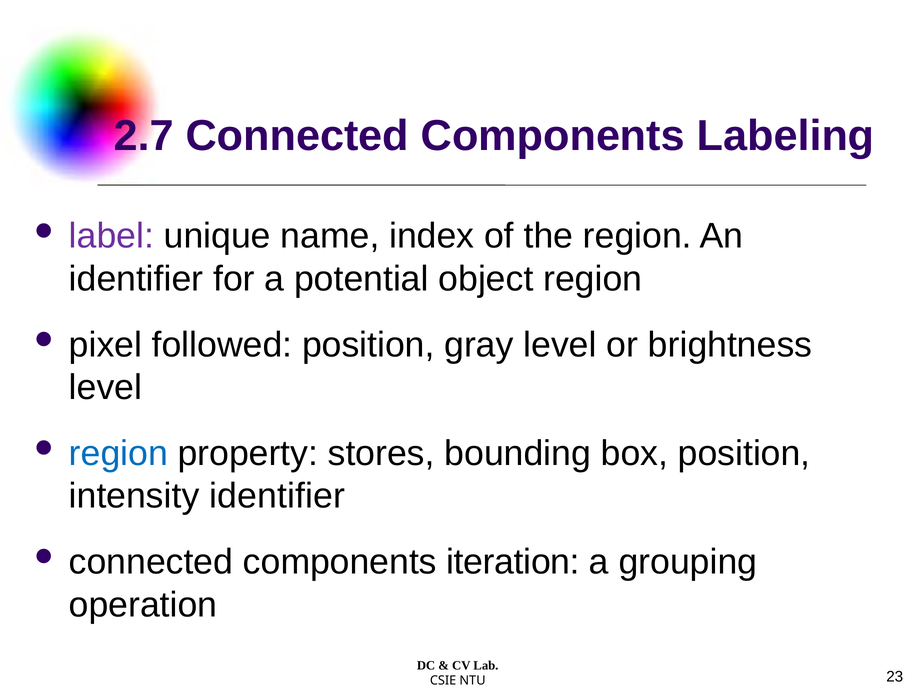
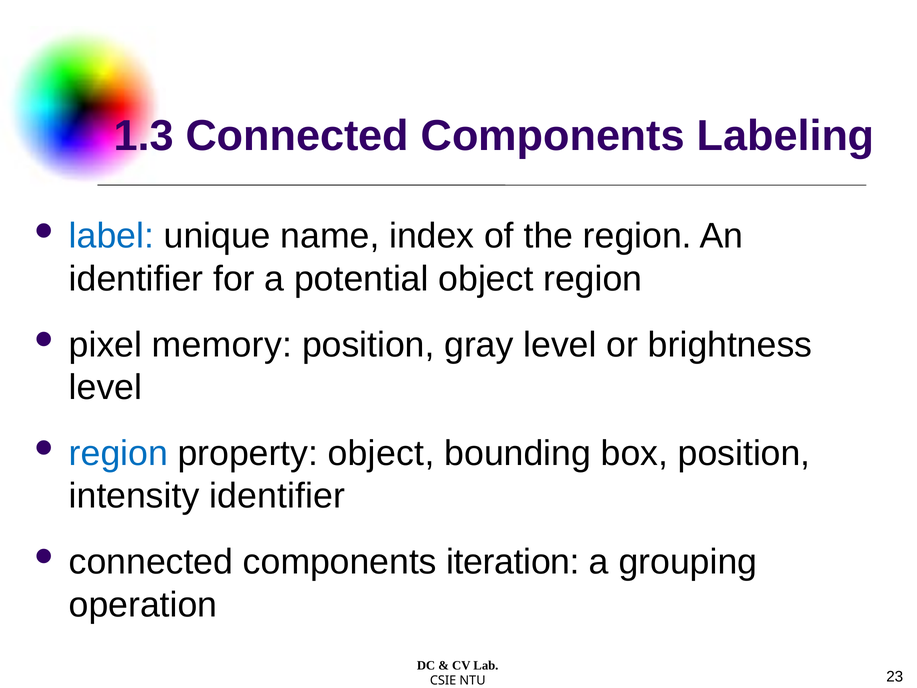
2.7: 2.7 -> 1.3 (144, 136)
label colour: purple -> blue (111, 236)
followed: followed -> memory (222, 345)
property stores: stores -> object (381, 453)
